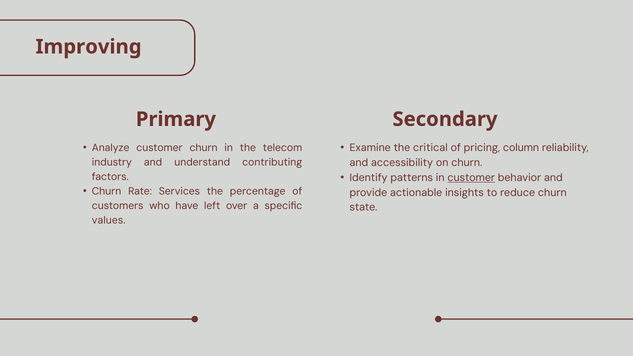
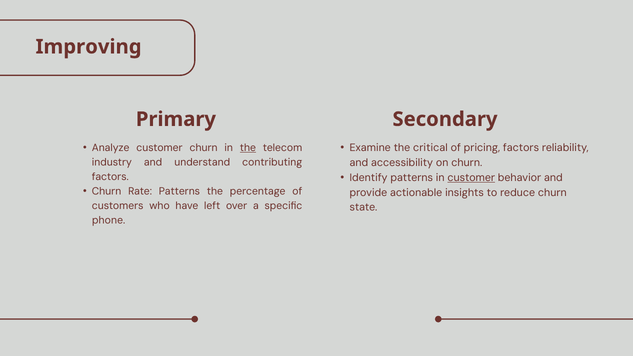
pricing column: column -> factors (521, 148)
the underline: none -> present (248, 148)
Rate Services: Services -> Patterns (179, 191)
values: values -> phone (109, 220)
